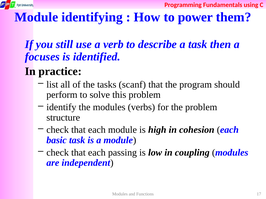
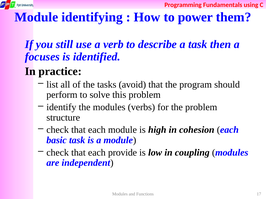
scanf: scanf -> avoid (132, 85)
passing: passing -> provide (122, 153)
